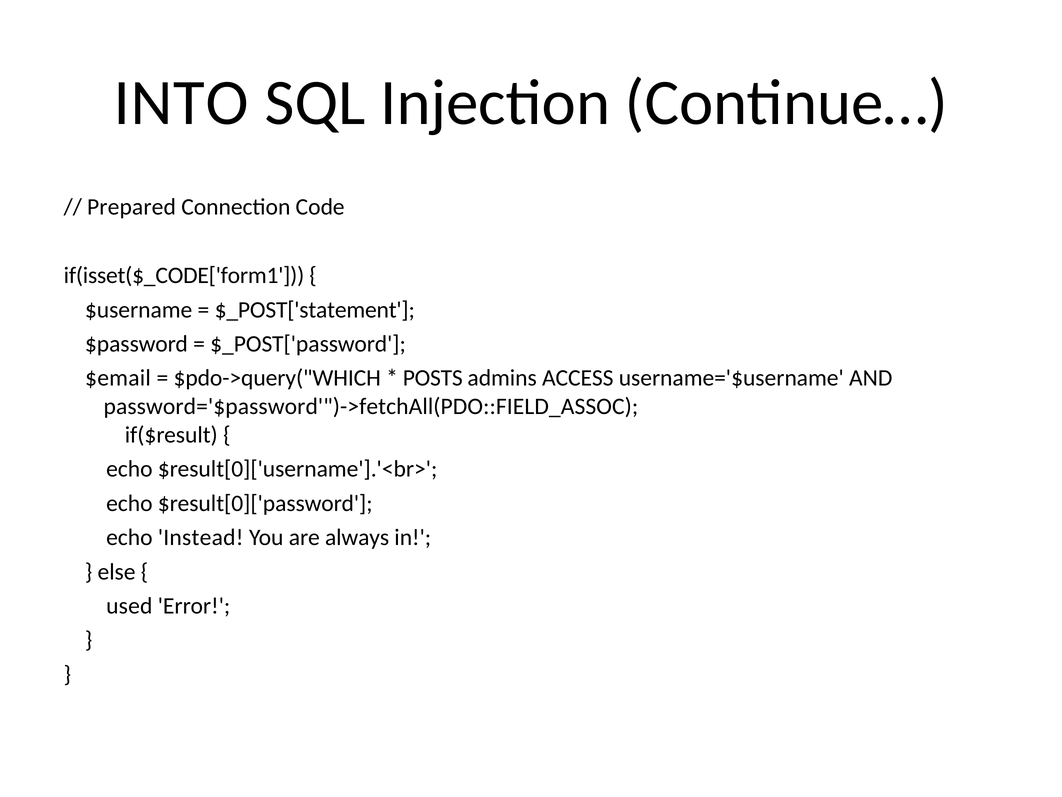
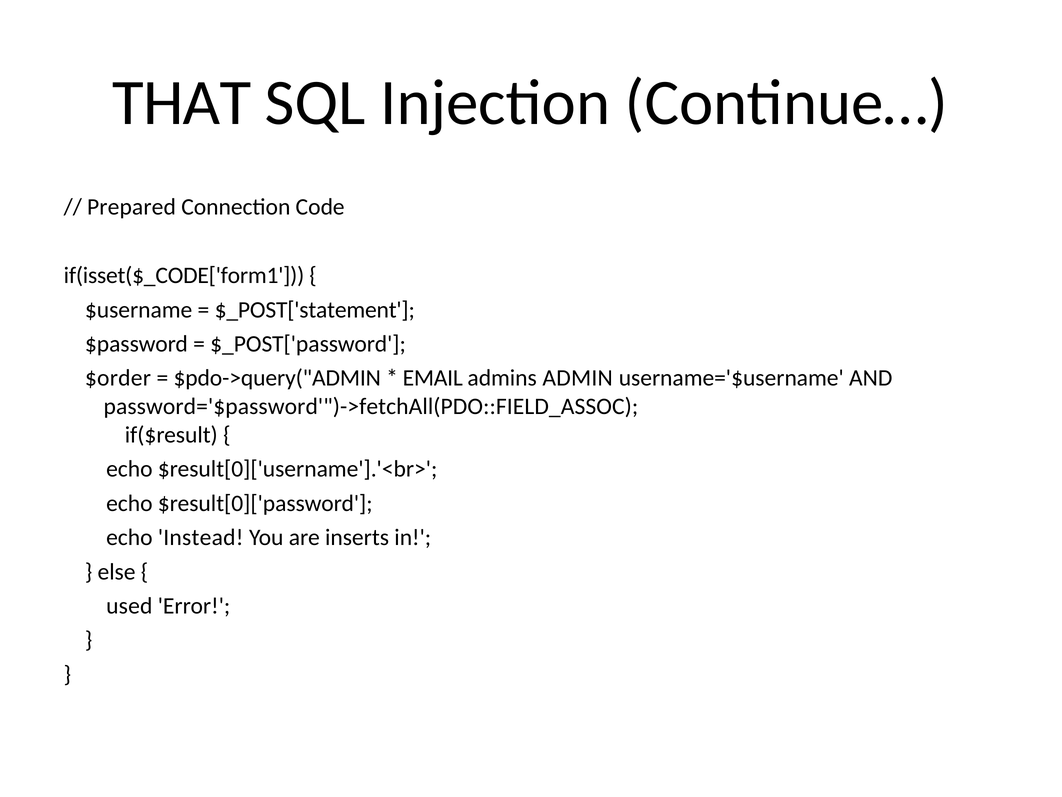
INTO: INTO -> THAT (182, 103)
$email: $email -> $order (118, 378)
$pdo->query("WHICH: $pdo->query("WHICH -> $pdo->query("ADMIN (277, 378)
POSTS: POSTS -> EMAIL (433, 378)
ACCESS: ACCESS -> ADMIN (578, 378)
always: always -> inserts (357, 537)
